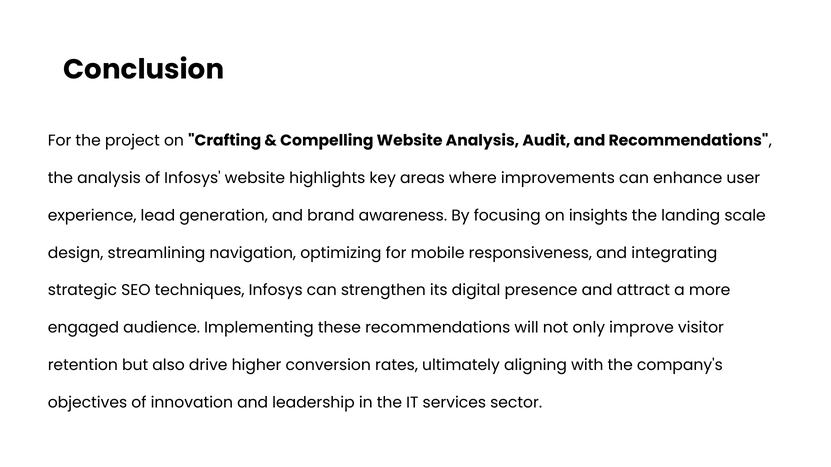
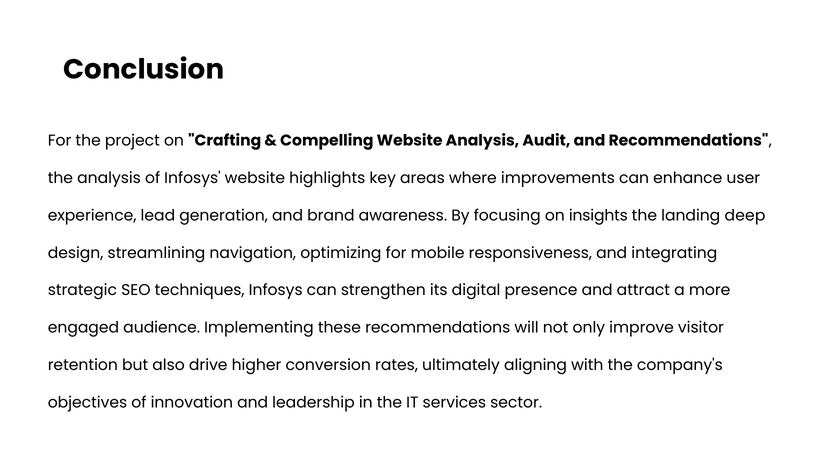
scale: scale -> deep (745, 216)
